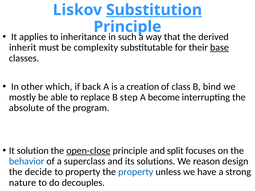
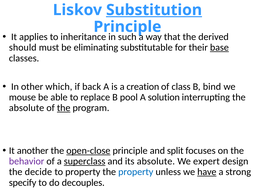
inherit: inherit -> should (23, 48)
complexity: complexity -> eliminating (96, 48)
mostly: mostly -> mouse (22, 97)
step: step -> pool (129, 97)
become: become -> solution (164, 97)
the underline: none -> present (64, 108)
solution: solution -> another (33, 151)
behavior colour: blue -> purple (27, 161)
superclass underline: none -> present (85, 161)
its solutions: solutions -> absolute (156, 161)
reason: reason -> expert (206, 161)
have underline: none -> present (207, 172)
nature: nature -> specify (23, 183)
